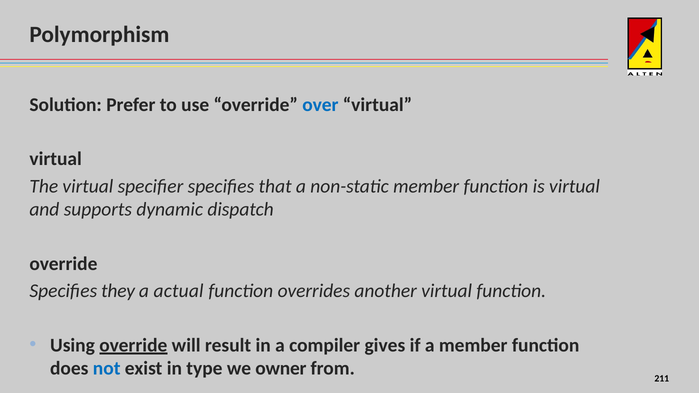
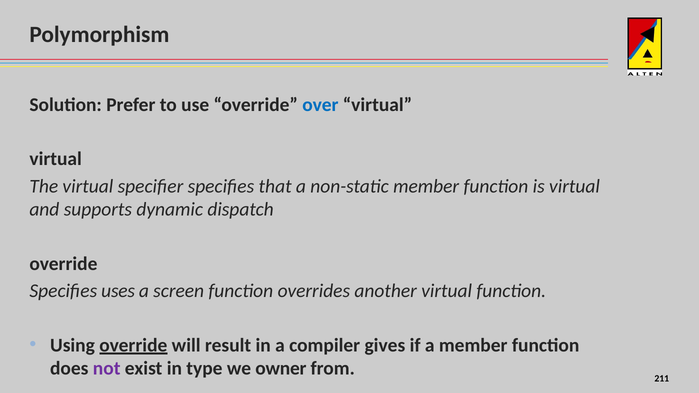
they: they -> uses (118, 291)
actual: actual -> screen (179, 291)
not colour: blue -> purple (107, 369)
